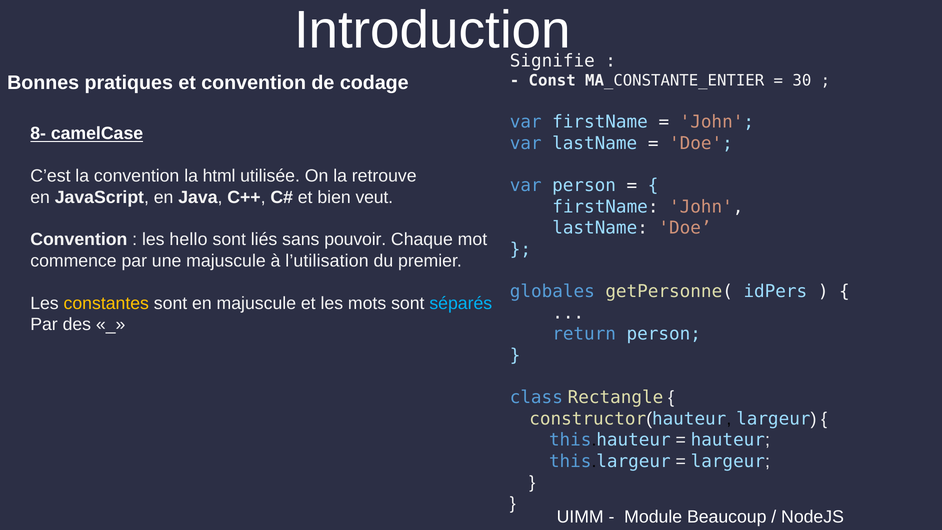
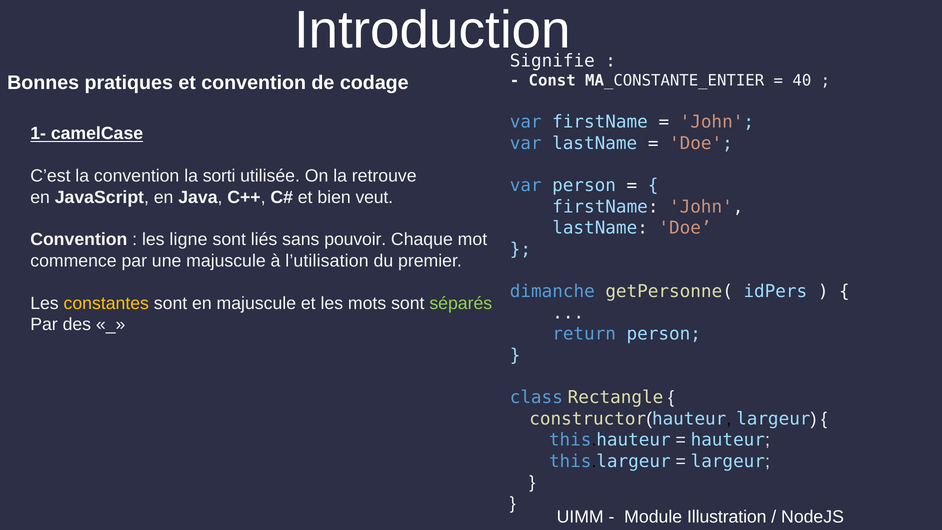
30: 30 -> 40 (802, 81)
8-: 8- -> 1- (38, 134)
html: html -> sorti (219, 176)
hello: hello -> ligne (188, 240)
globales: globales -> dimanche (552, 292)
séparés colour: light blue -> light green (461, 303)
Beaucoup: Beaucoup -> Illustration (727, 517)
